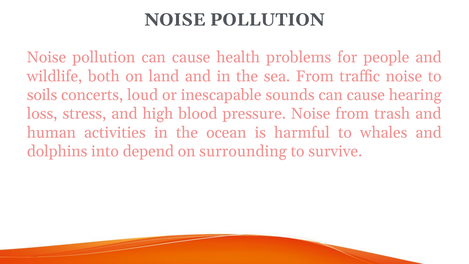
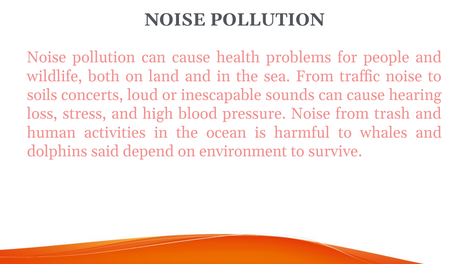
into: into -> said (105, 151)
surrounding: surrounding -> environment (243, 151)
